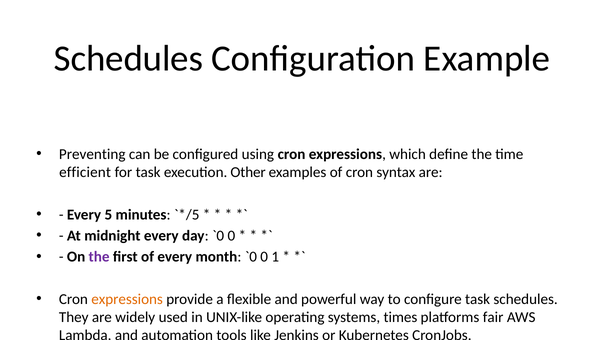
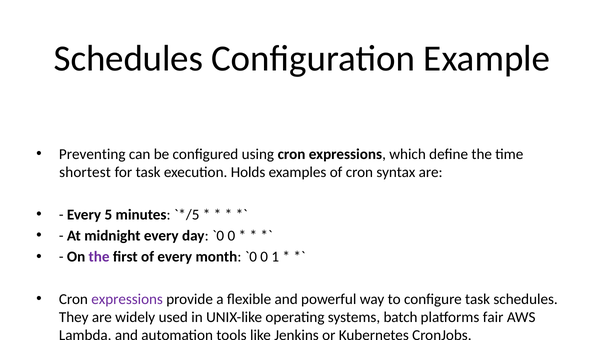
efficient: efficient -> shortest (85, 172)
Other: Other -> Holds (248, 172)
expressions colour: orange -> purple (127, 300)
times: times -> batch (401, 318)
